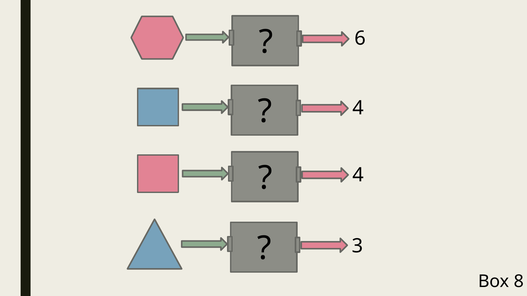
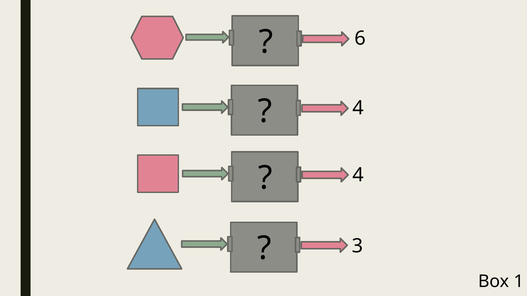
8: 8 -> 1 (519, 282)
